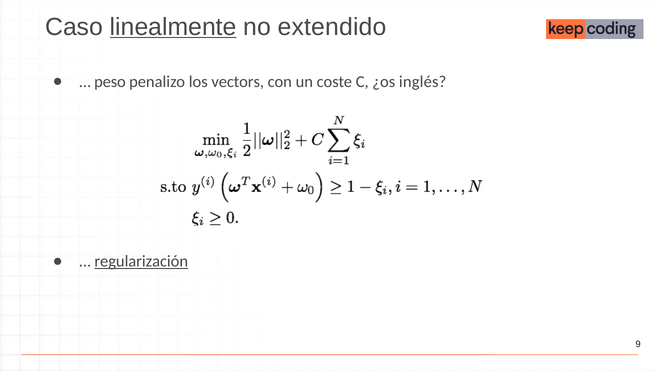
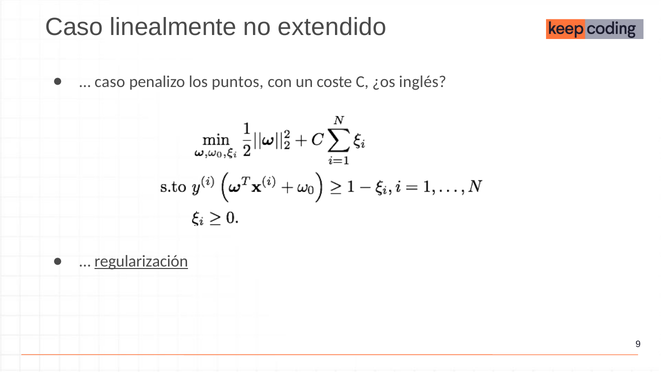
linealmente underline: present -> none (173, 27)
peso: peso -> caso (110, 82)
vectors: vectors -> puntos (238, 82)
